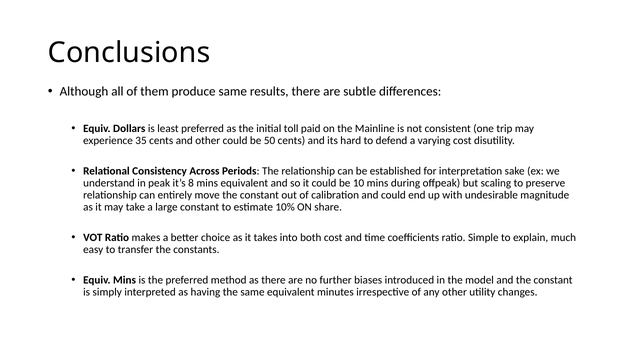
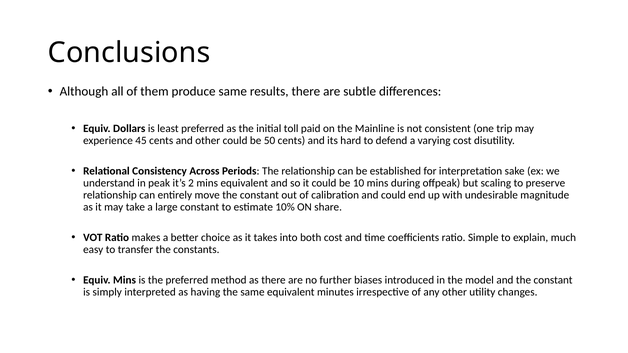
35: 35 -> 45 (141, 141)
8: 8 -> 2 (191, 183)
